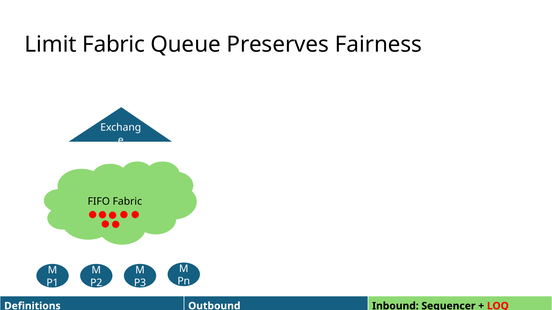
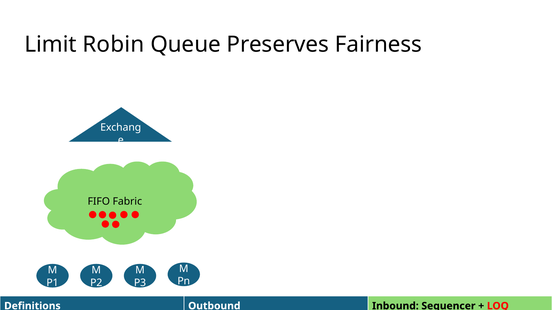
Limit Fabric: Fabric -> Robin (113, 44)
